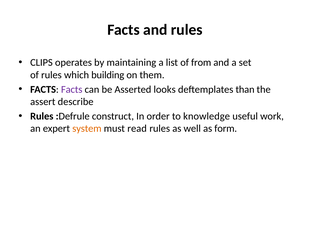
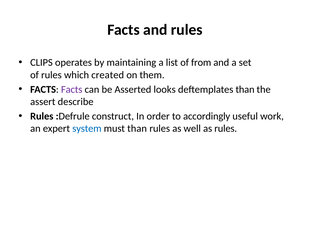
building: building -> created (108, 75)
knowledge: knowledge -> accordingly (207, 116)
system colour: orange -> blue (87, 129)
must read: read -> than (137, 129)
as form: form -> rules (226, 129)
